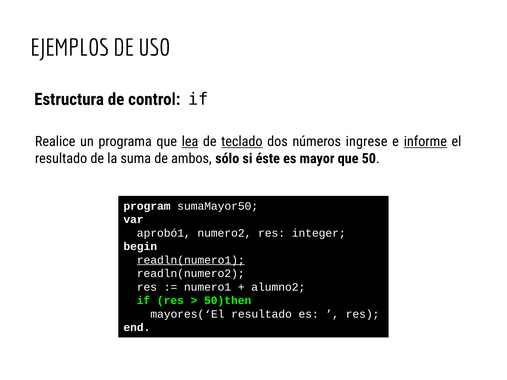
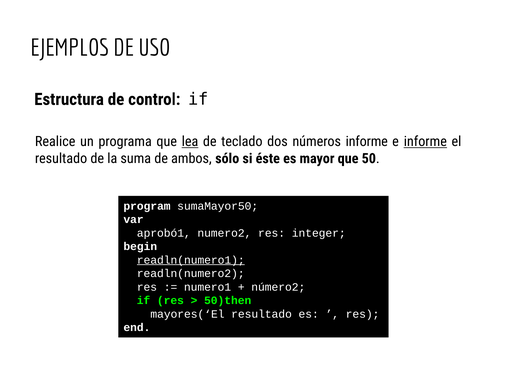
teclado underline: present -> none (242, 142)
números ingrese: ingrese -> informe (367, 142)
alumno2: alumno2 -> número2 (278, 287)
